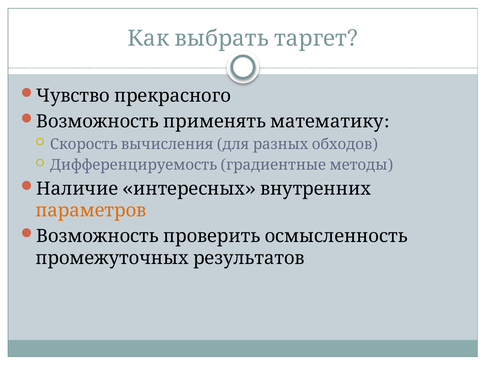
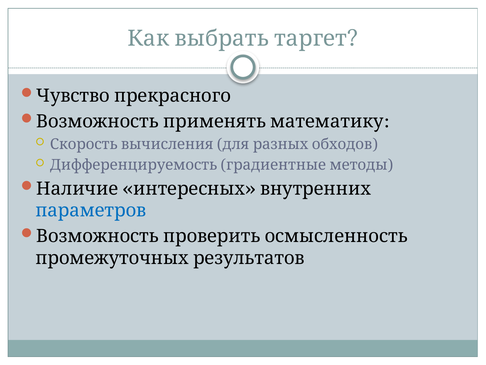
параметров colour: orange -> blue (91, 210)
